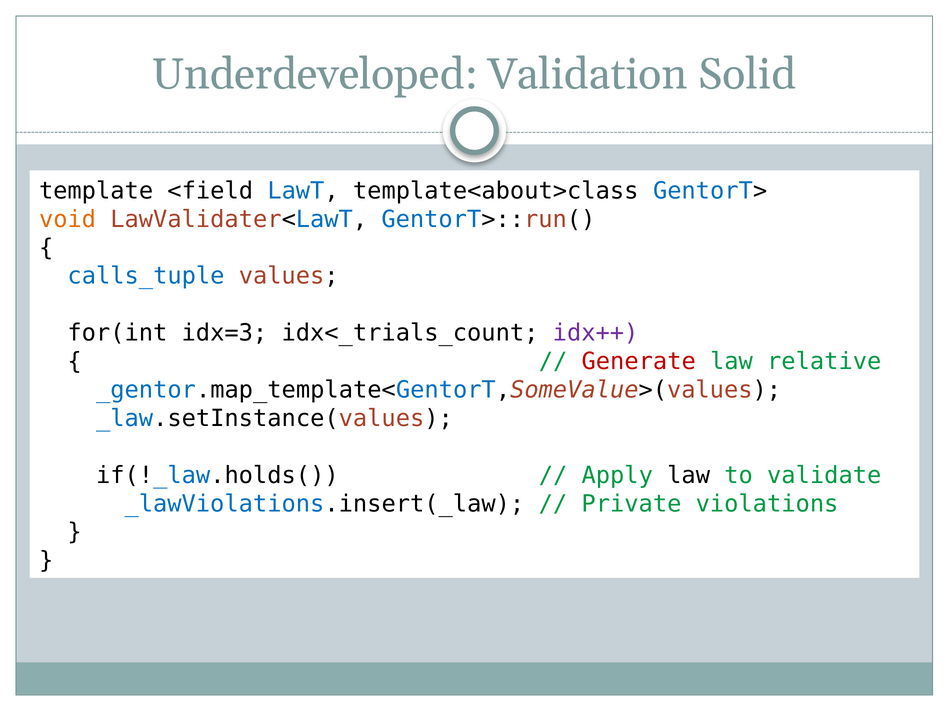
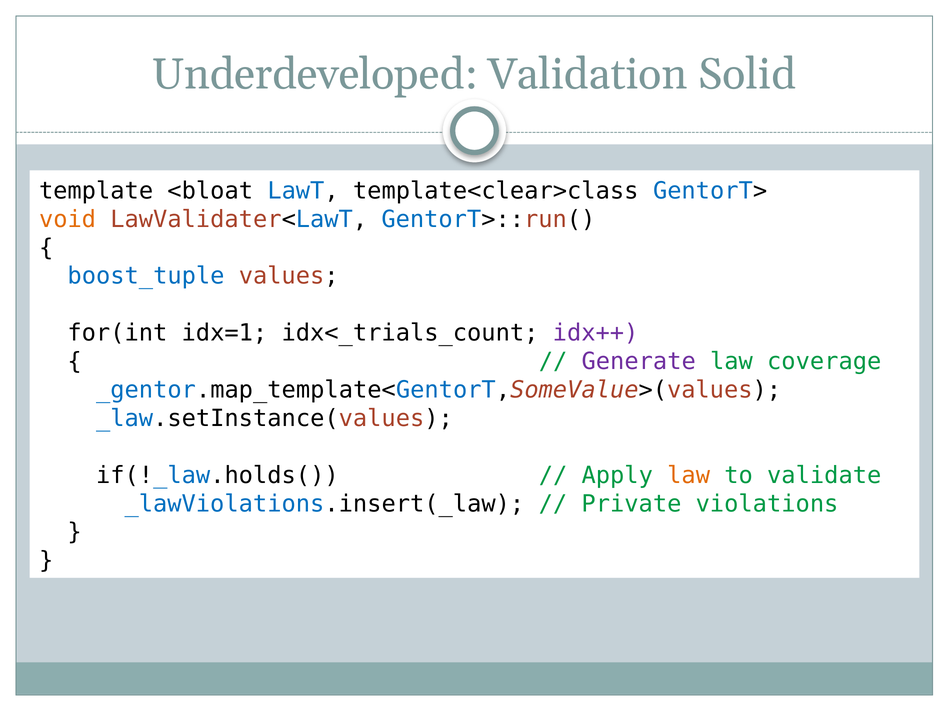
<field: <field -> <bloat (210, 191)
template<about>class: template<about>class -> template<clear>class (496, 191)
calls_tuple: calls_tuple -> boost_tuple (146, 276)
idx=3: idx=3 -> idx=1 (224, 333)
Generate colour: red -> purple (639, 362)
relative: relative -> coverage (824, 362)
law colour: black -> orange (689, 476)
